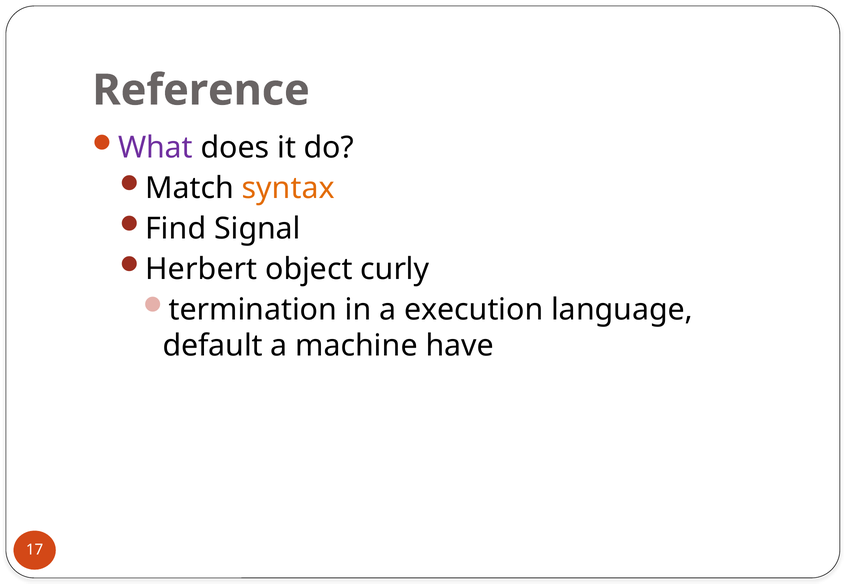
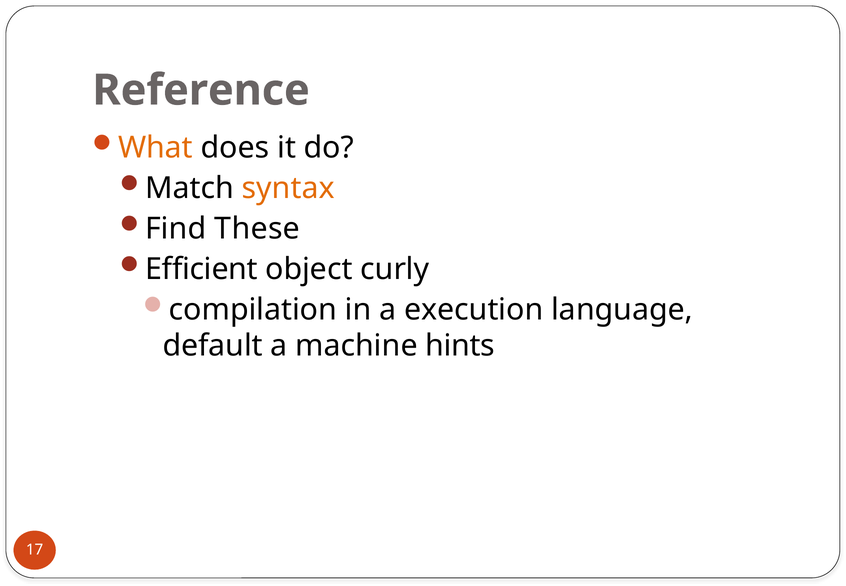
What colour: purple -> orange (155, 148)
Signal: Signal -> These (257, 229)
Herbert: Herbert -> Efficient (202, 269)
termination: termination -> compilation (253, 309)
have: have -> hints (460, 346)
